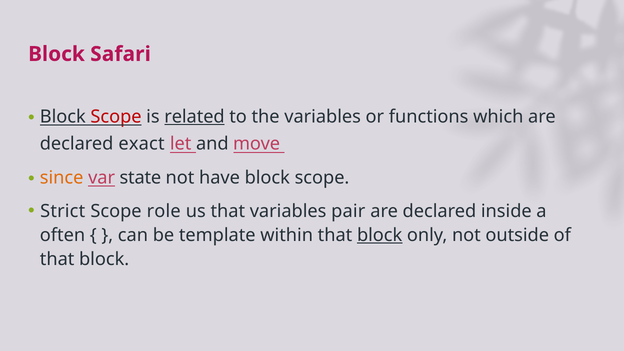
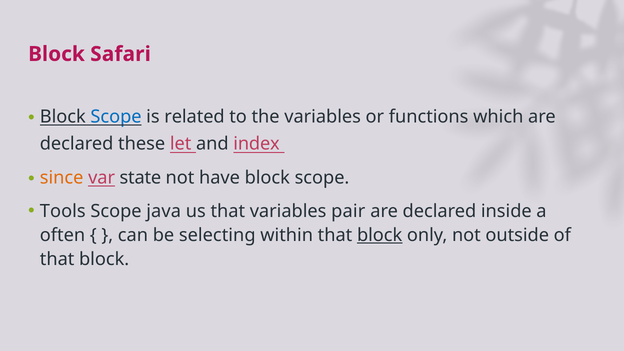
Scope colour: red -> blue (116, 117)
related underline: present -> none (194, 117)
exact: exact -> these (142, 144)
move: move -> index (257, 144)
Strict: Strict -> Tools (63, 211)
role: role -> java (164, 211)
template: template -> selecting (217, 235)
